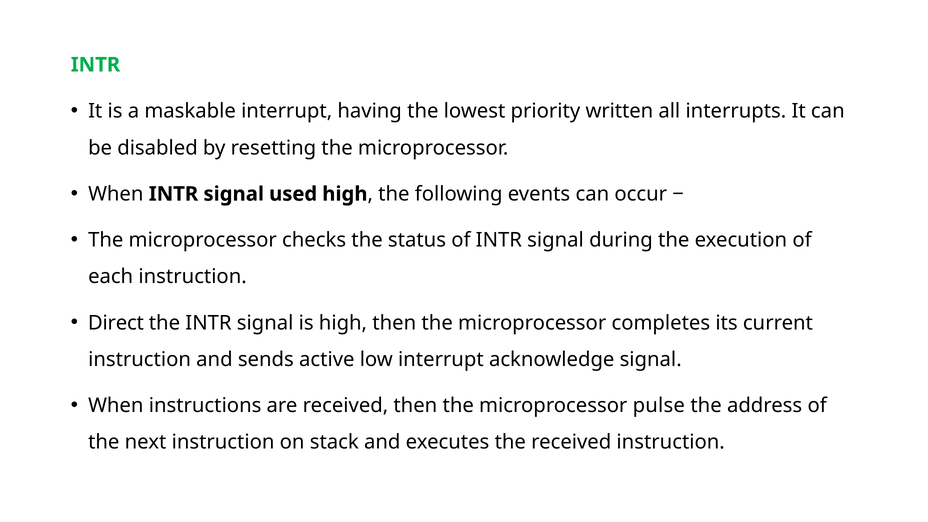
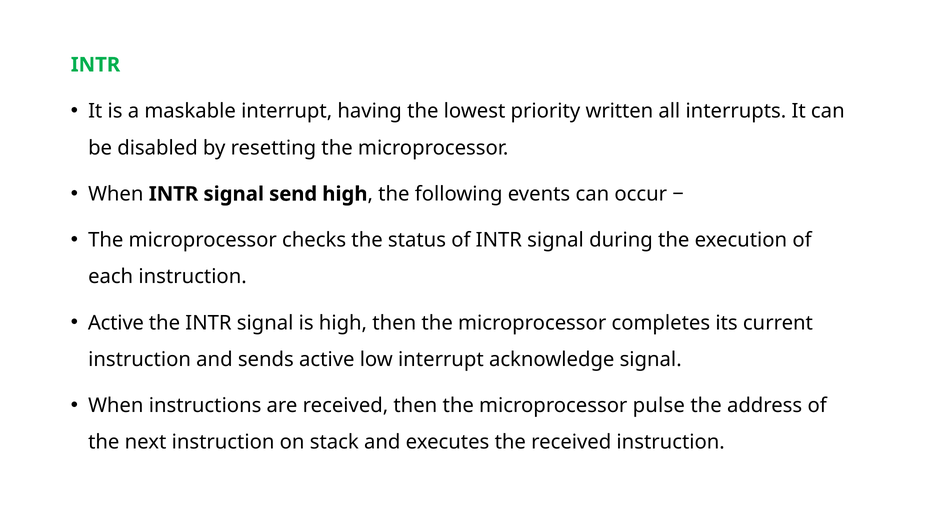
used: used -> send (293, 194)
Direct: Direct -> Active (116, 323)
